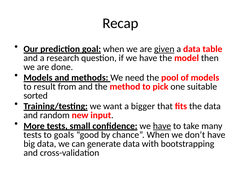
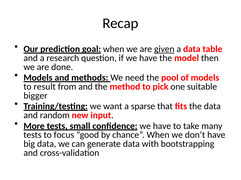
sorted: sorted -> bigger (36, 96)
bigger: bigger -> sparse (143, 107)
have underline: present -> none (162, 126)
goals: goals -> focus (64, 135)
